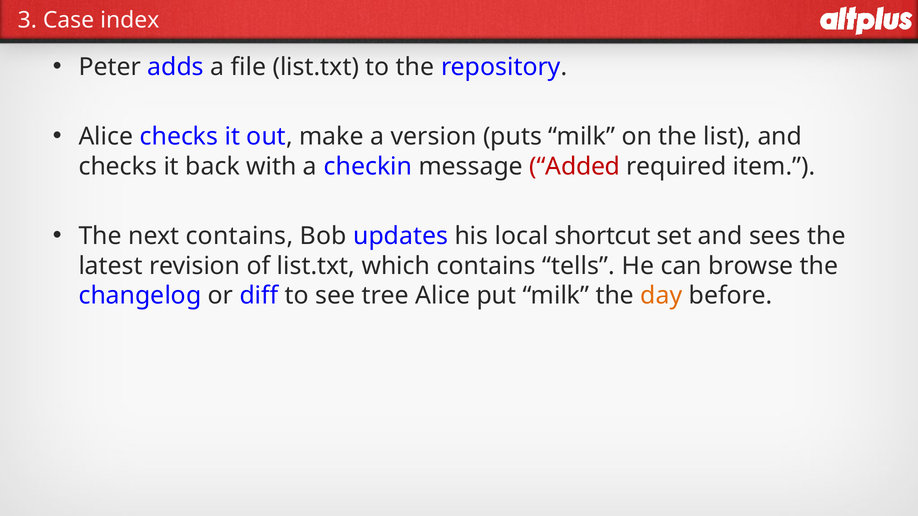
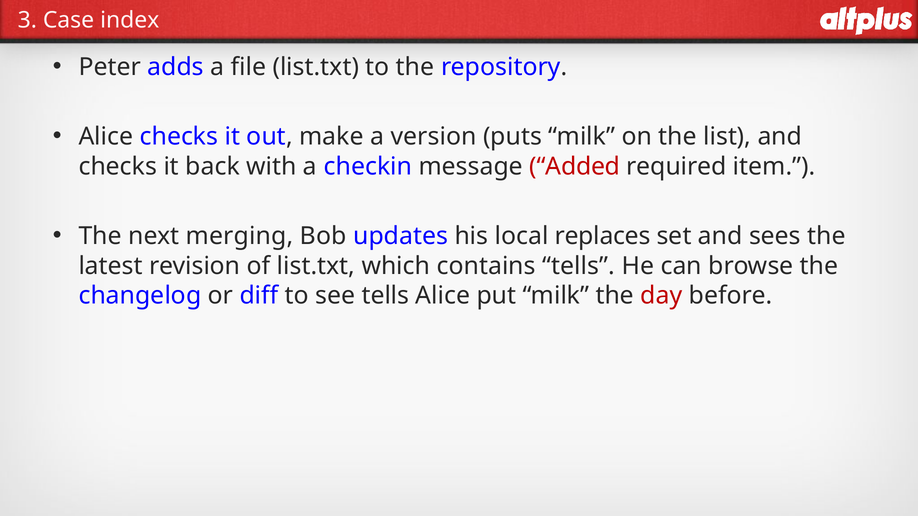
next contains: contains -> merging (240, 236)
shortcut: shortcut -> replaces (603, 236)
see tree: tree -> tells (385, 296)
day colour: orange -> red (661, 296)
